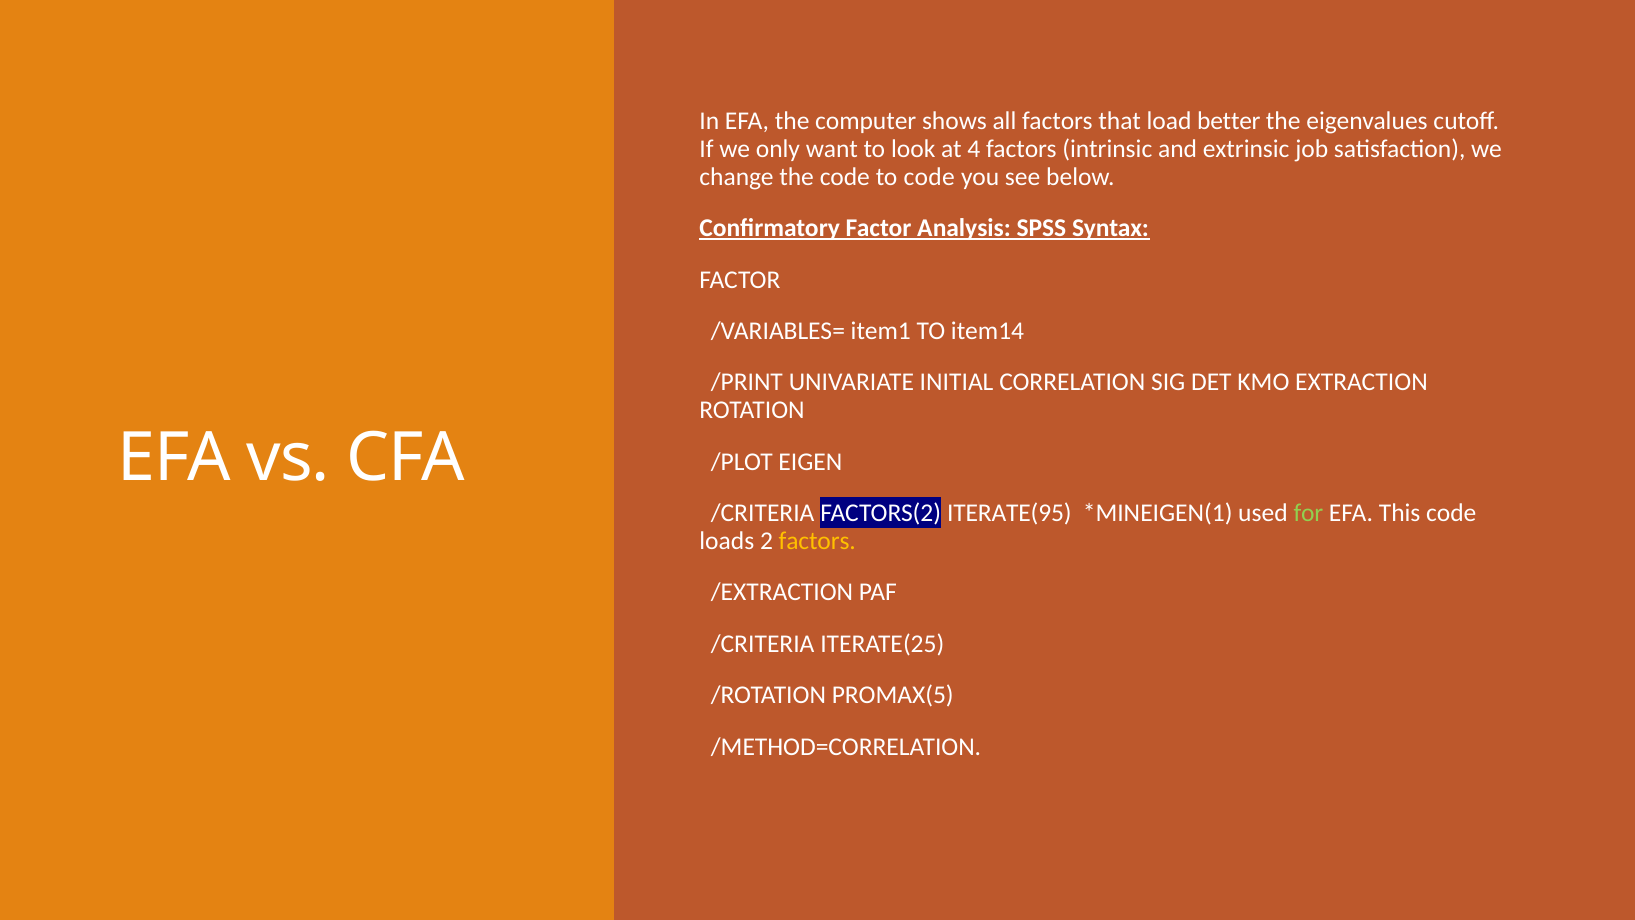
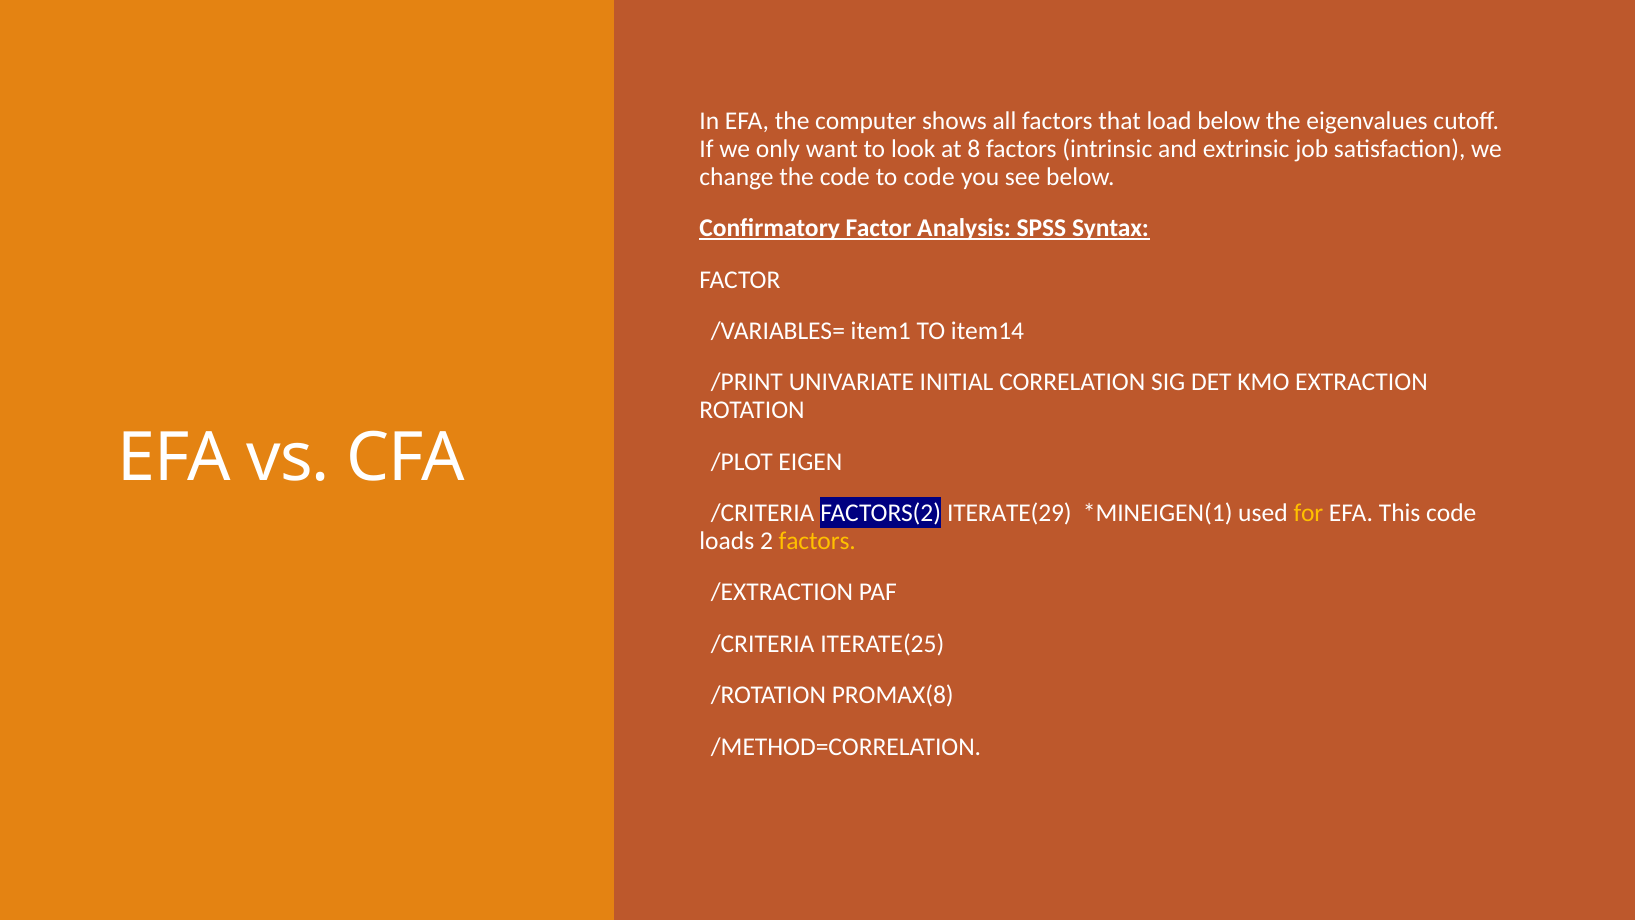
load better: better -> below (1229, 121)
4: 4 -> 8 (974, 149)
ITERATE(95: ITERATE(95 -> ITERATE(29 (1009, 513)
for colour: light green -> yellow (1308, 513)
PROMAX(5: PROMAX(5 -> PROMAX(8 (893, 695)
